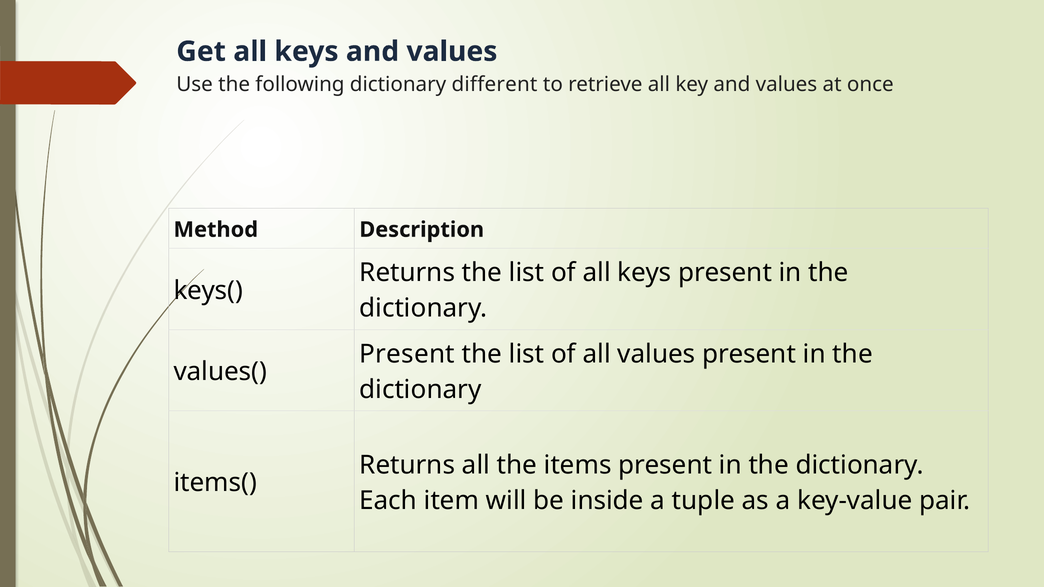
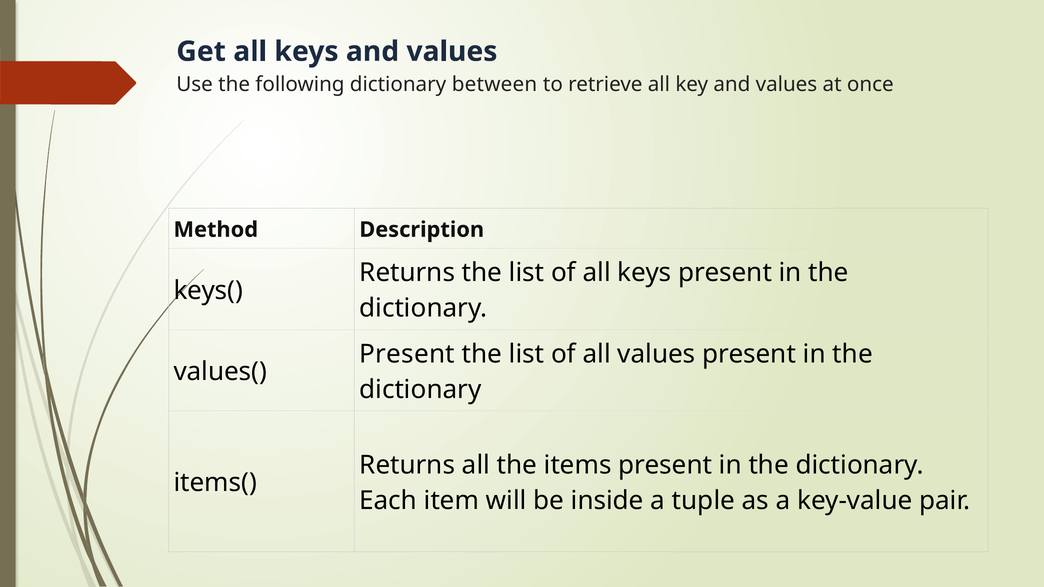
different: different -> between (494, 84)
